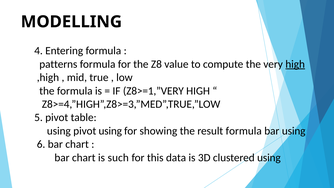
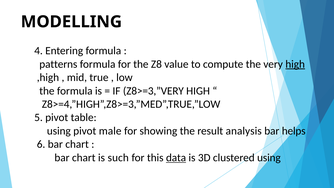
Z8>=1,”VERY: Z8>=1,”VERY -> Z8>=3,”VERY (153, 91)
pivot using: using -> male (110, 131)
result formula: formula -> analysis (244, 131)
bar using: using -> helps (294, 131)
data underline: none -> present (176, 158)
